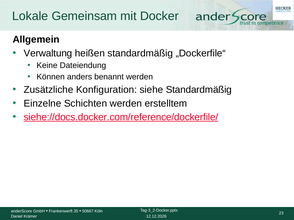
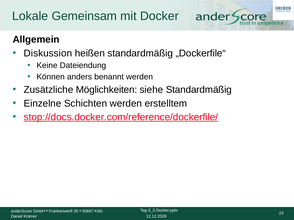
Verwaltung: Verwaltung -> Diskussion (48, 53)
Konfiguration: Konfiguration -> Möglichkeiten (107, 90)
siehe://docs.docker.com/reference/dockerfile/: siehe://docs.docker.com/reference/dockerfile/ -> stop://docs.docker.com/reference/dockerfile/ (121, 117)
